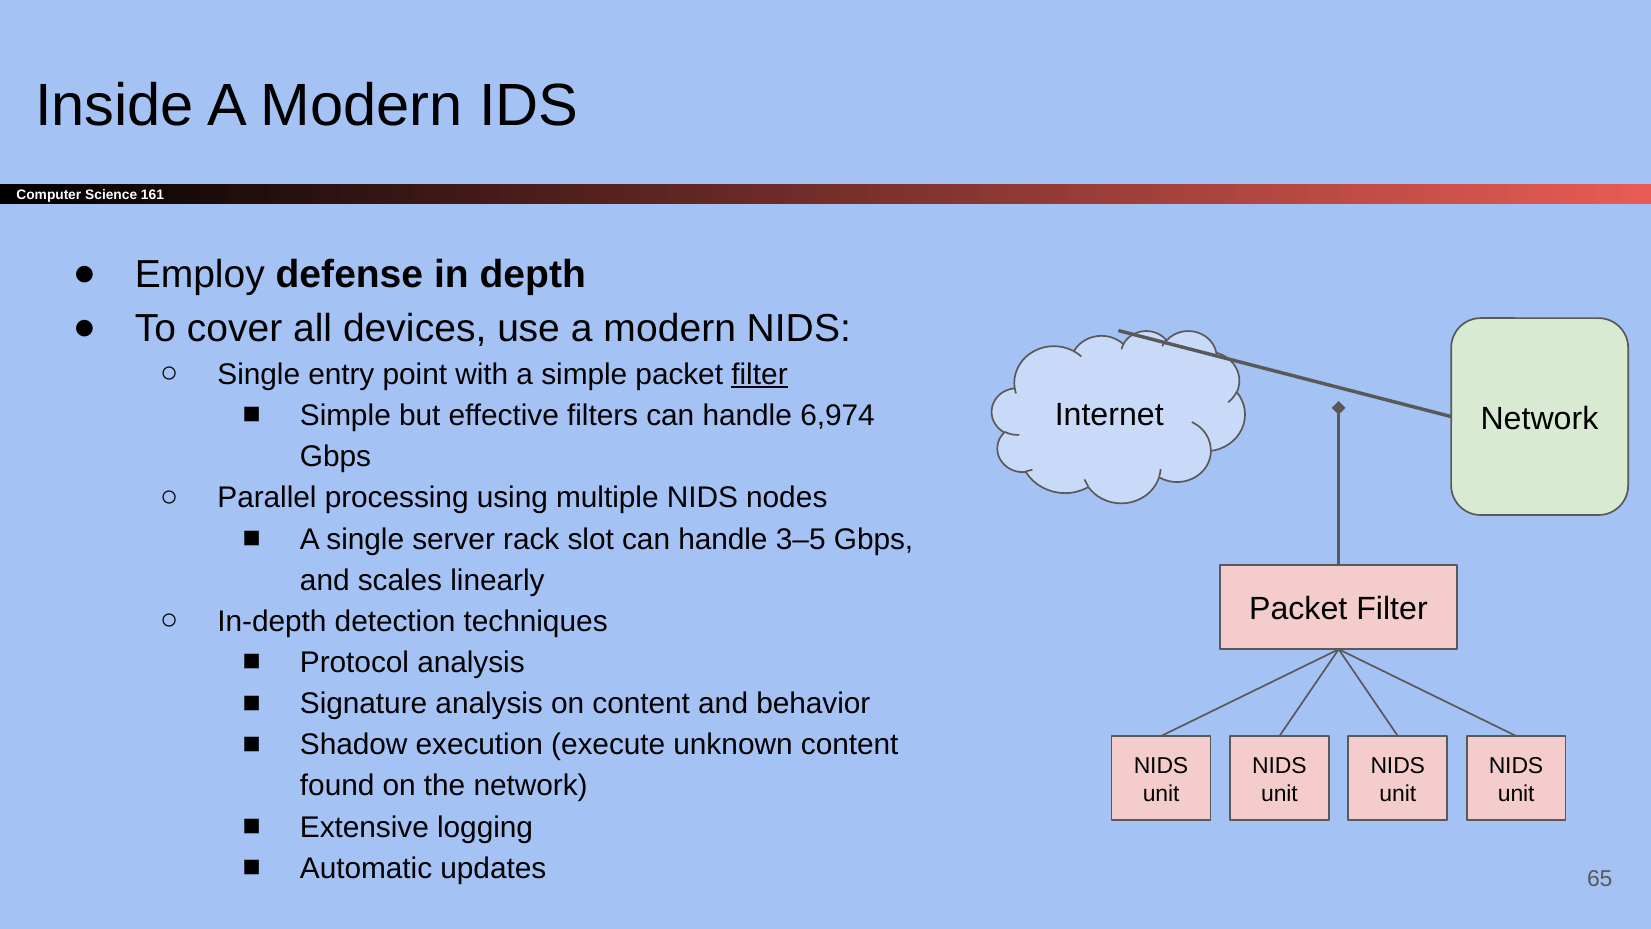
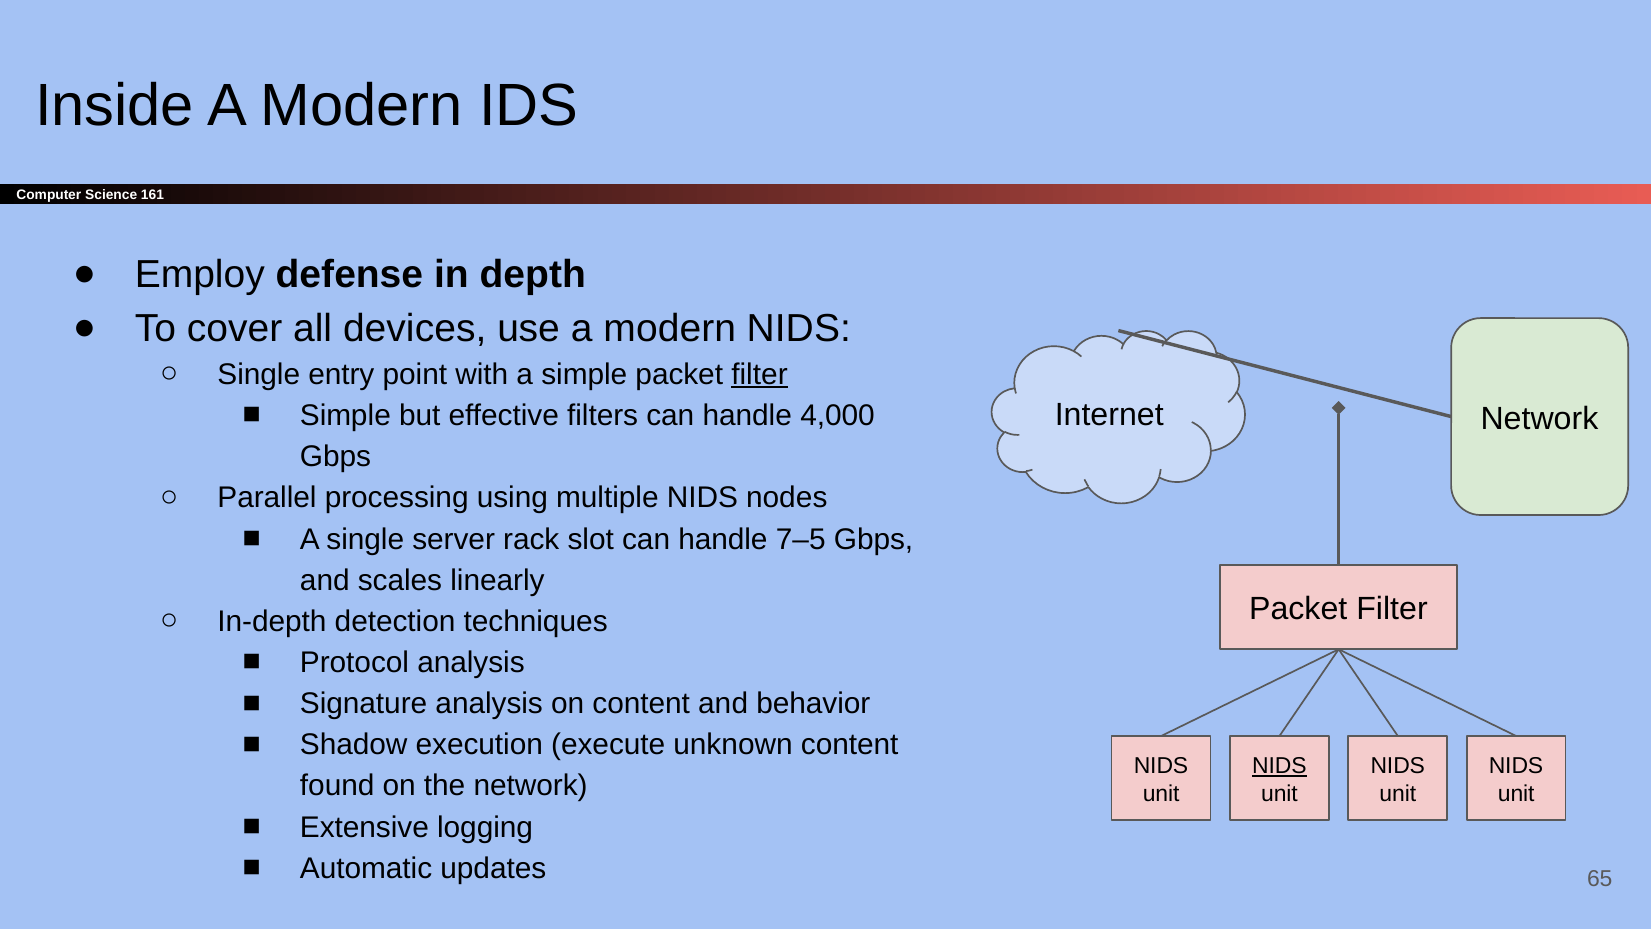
6,974: 6,974 -> 4,000 (838, 416)
3–5: 3–5 -> 7–5 (801, 539)
NIDS underline: none -> present (1279, 766)
